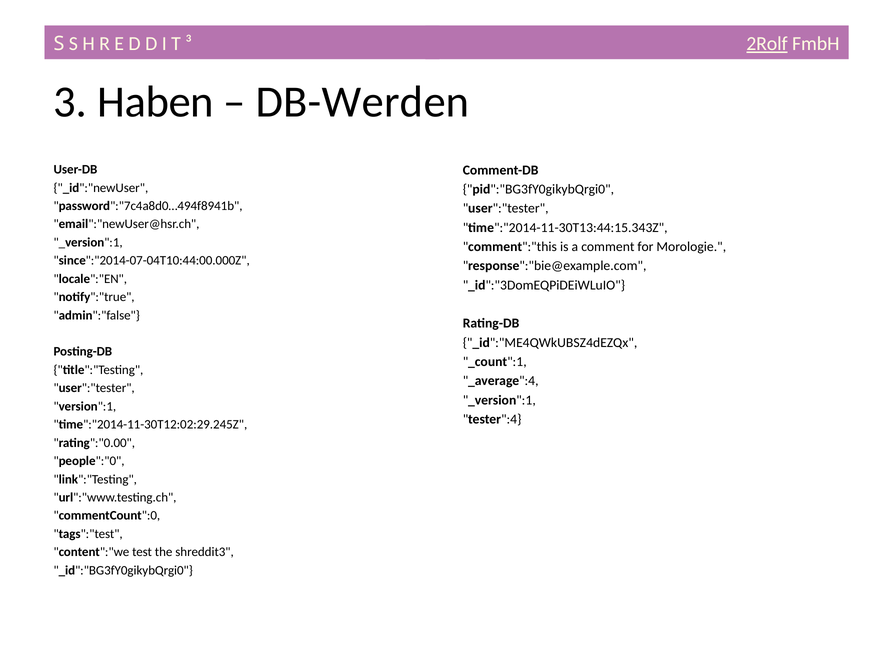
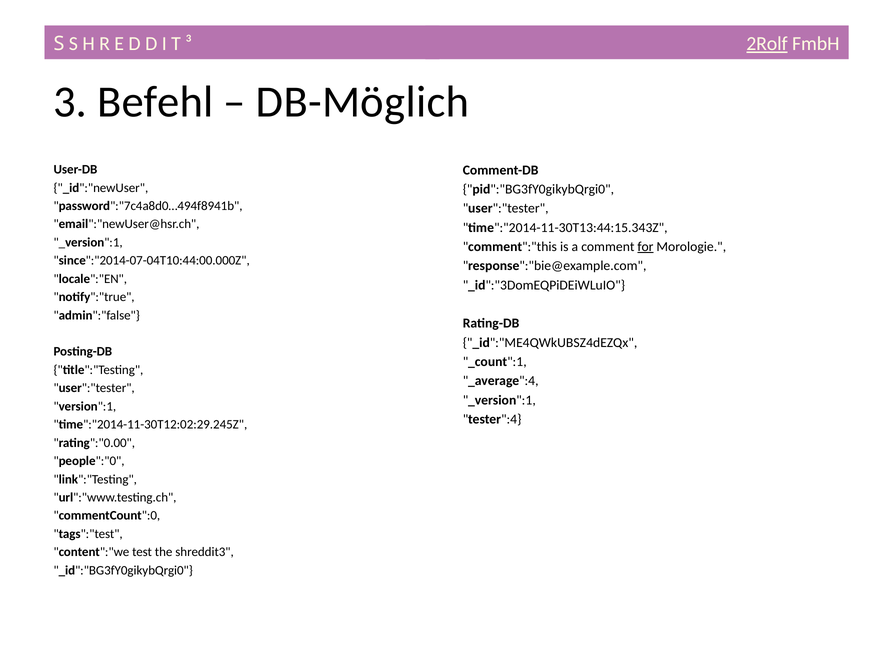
Haben: Haben -> Befehl (155, 102)
DB-Werden: DB-Werden -> DB-Möglich (363, 102)
for underline: none -> present (645, 247)
